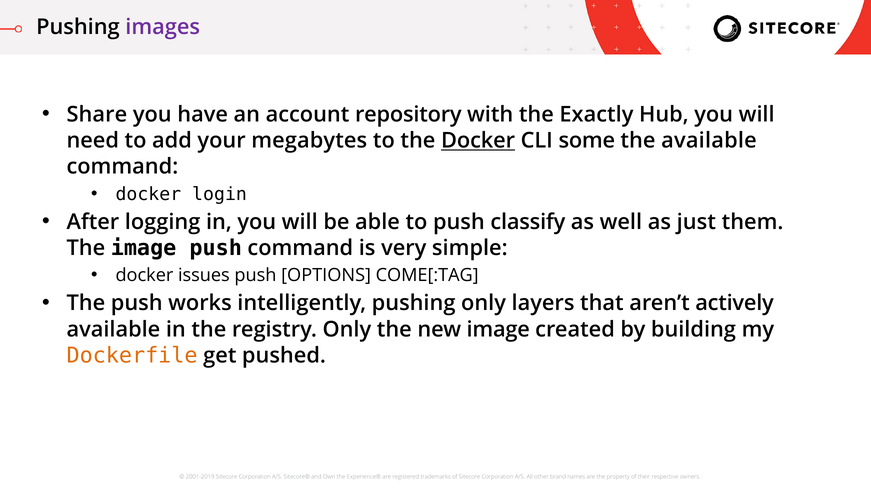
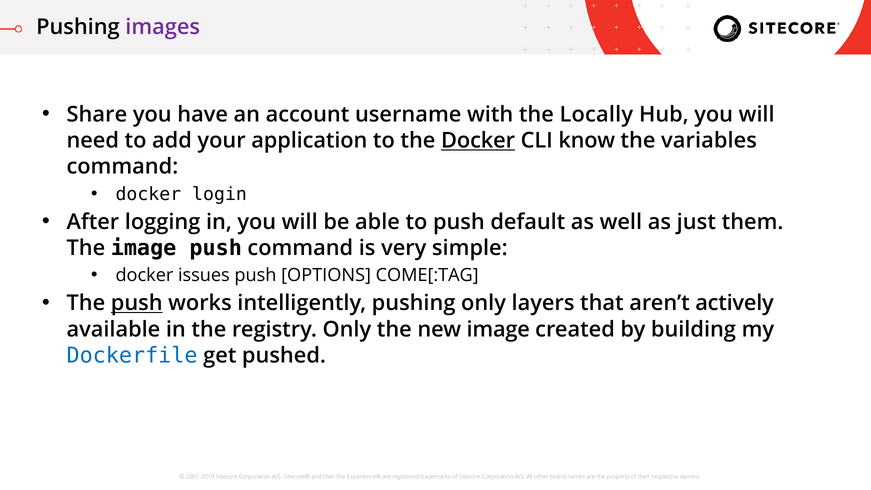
repository: repository -> username (408, 114)
Exactly: Exactly -> Locally (596, 114)
megabytes: megabytes -> application (309, 141)
some: some -> know (587, 141)
the available: available -> variables (709, 141)
classify: classify -> default (528, 222)
push underline: none -> present (137, 303)
Dockerfile colour: orange -> blue (132, 355)
